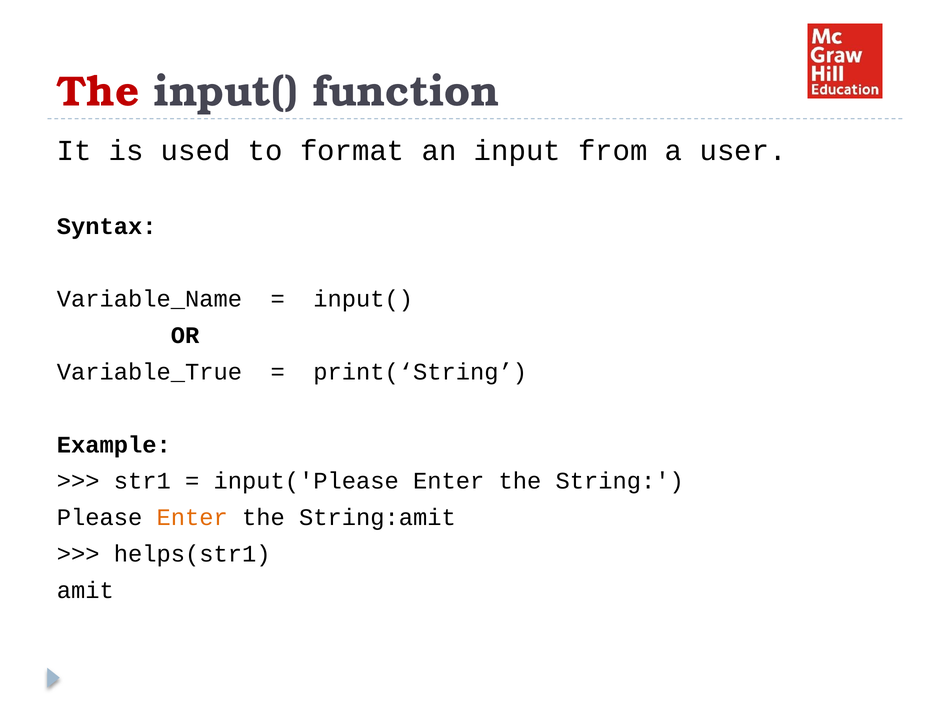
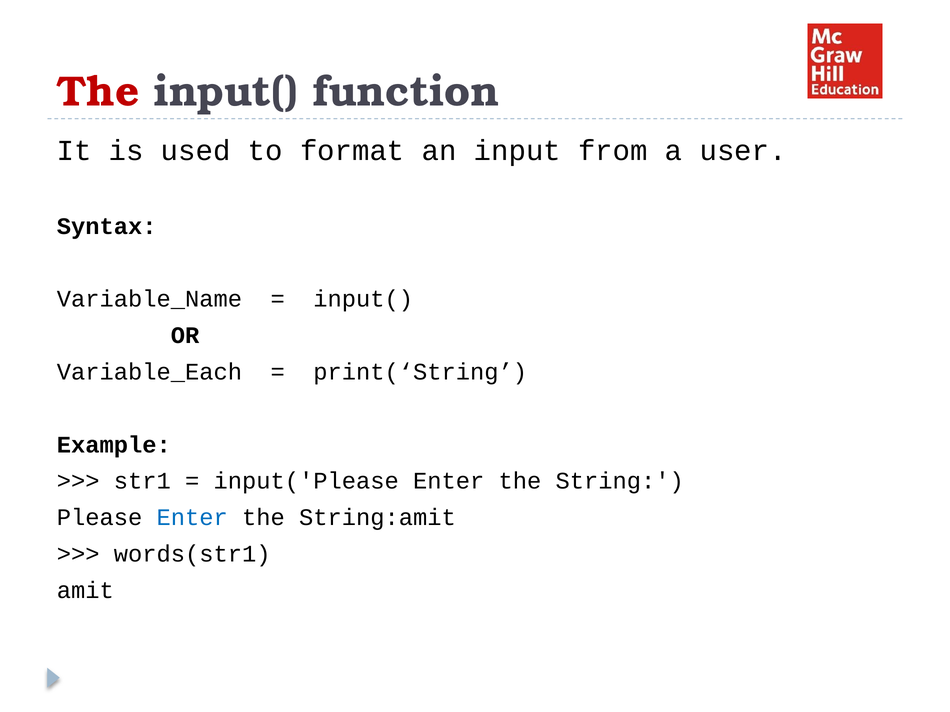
Variable_True: Variable_True -> Variable_Each (149, 372)
Enter colour: orange -> blue (192, 518)
helps(str1: helps(str1 -> words(str1 (192, 554)
